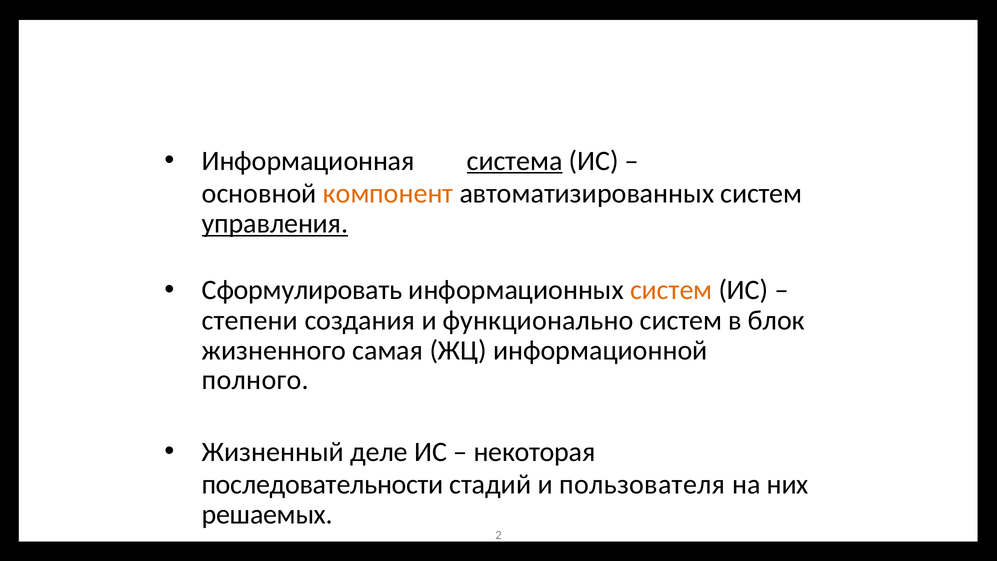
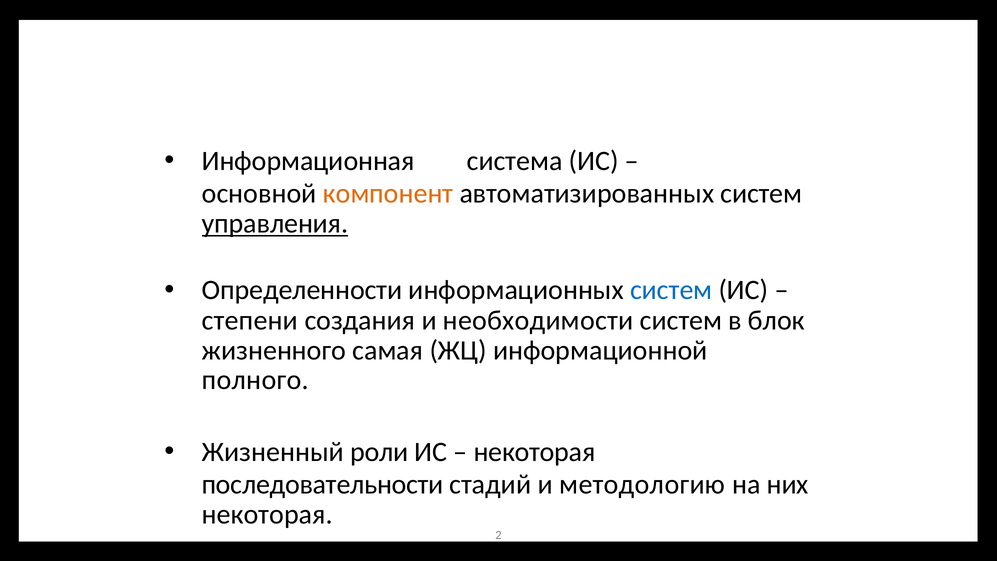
система underline: present -> none (515, 161)
Сформулировать: Сформулировать -> Определенности (302, 290)
систем colour: orange -> blue (671, 290)
функционально: функционально -> необходимости (538, 320)
деле: деле -> роли (379, 452)
пользователя: пользователя -> методологию (642, 484)
решаемых: решаемых -> некоторая (267, 515)
